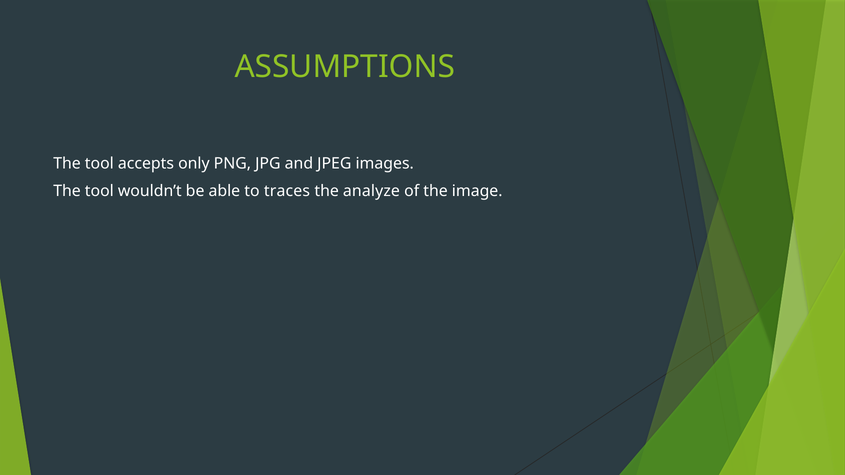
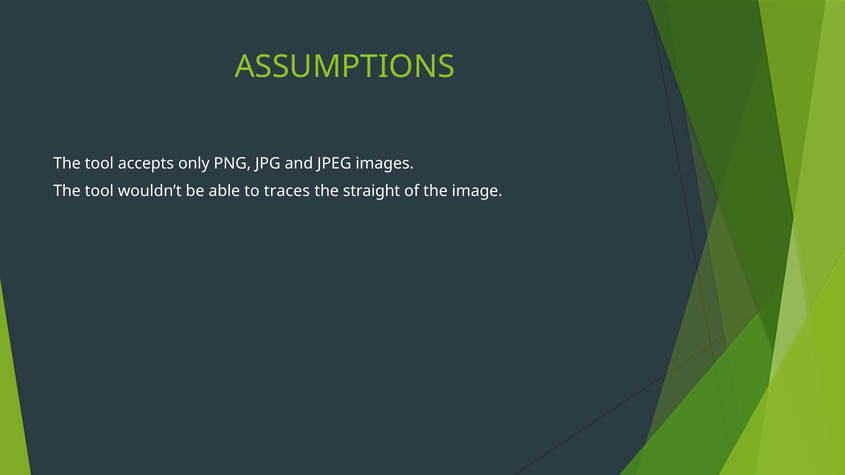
analyze: analyze -> straight (372, 191)
